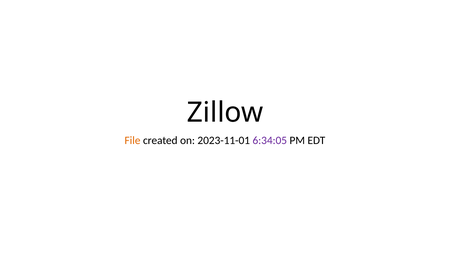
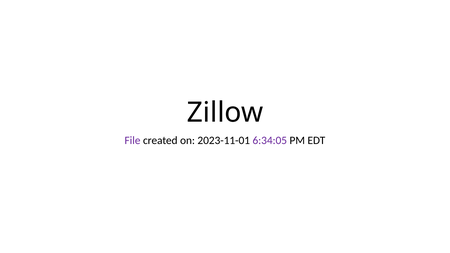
File colour: orange -> purple (133, 141)
